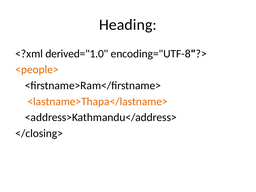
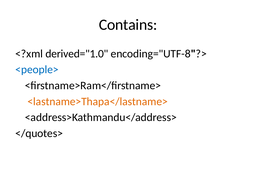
Heading: Heading -> Contains (128, 25)
<people> colour: orange -> blue (37, 70)
</closing>: </closing> -> </quotes> (39, 133)
